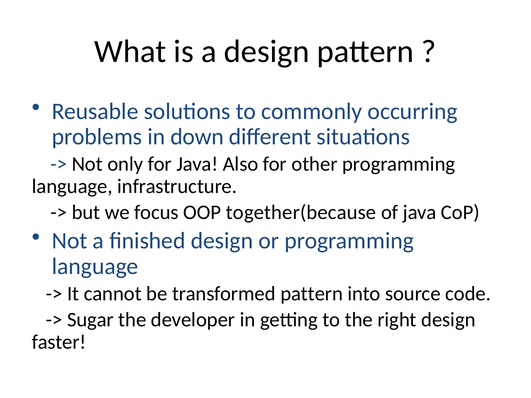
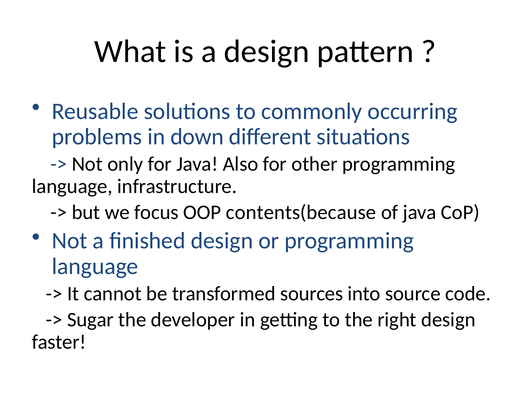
together(because: together(because -> contents(because (301, 212)
transformed pattern: pattern -> sources (312, 294)
